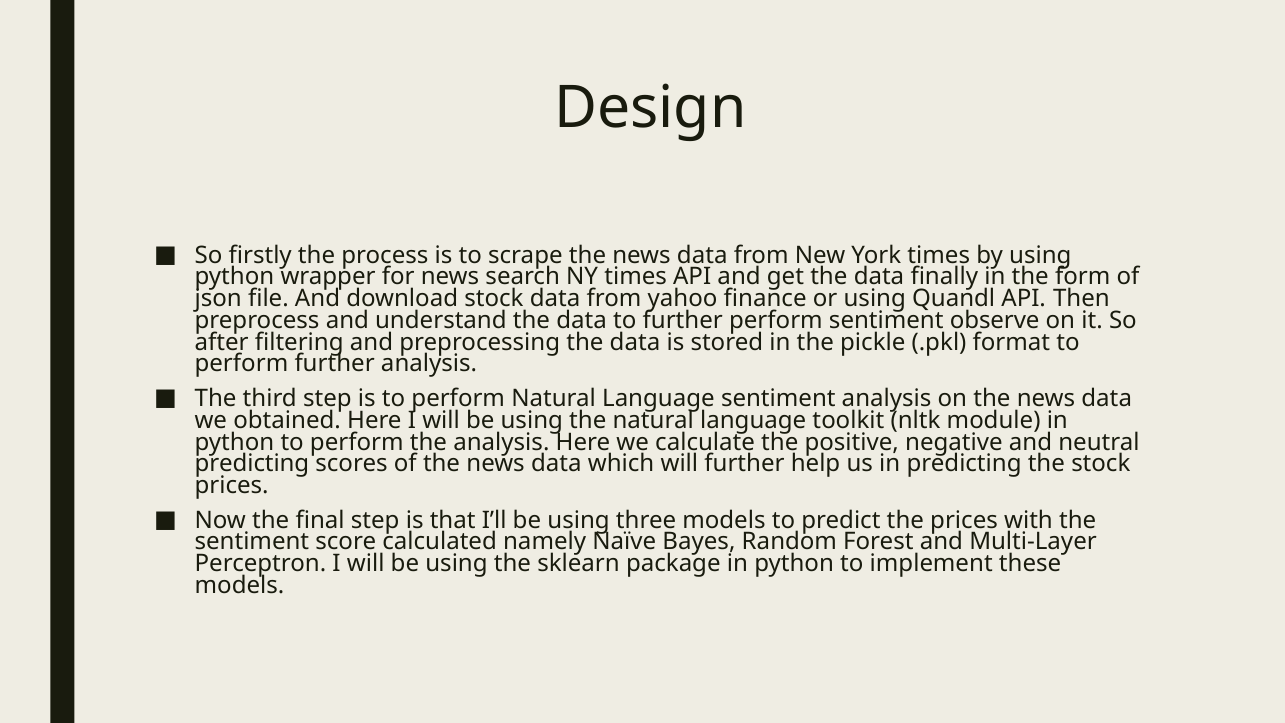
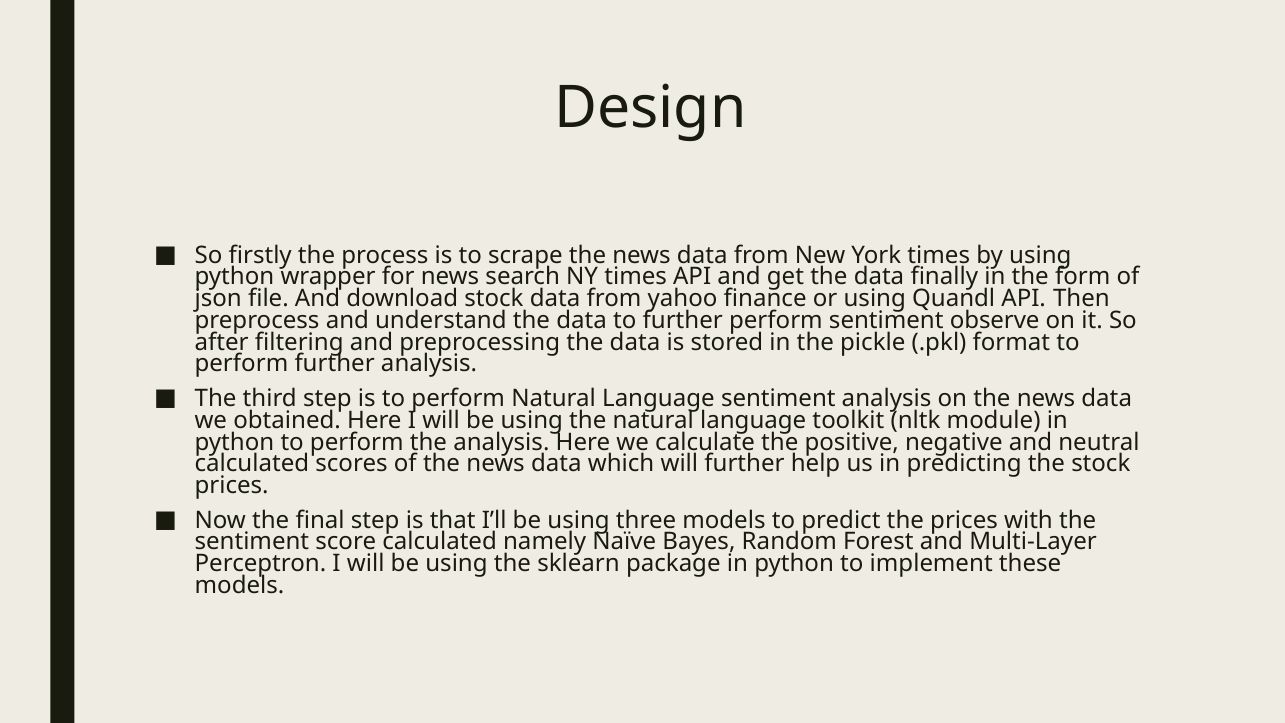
predicting: predicting -> calculated (252, 464)
